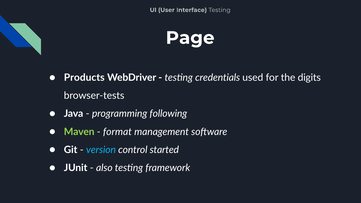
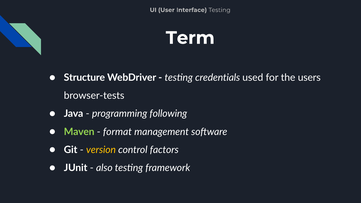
Page: Page -> Term (190, 38)
Products: Products -> Structure (84, 78)
digits: digits -> users (309, 78)
version colour: light blue -> yellow (101, 150)
started: started -> factors (164, 150)
